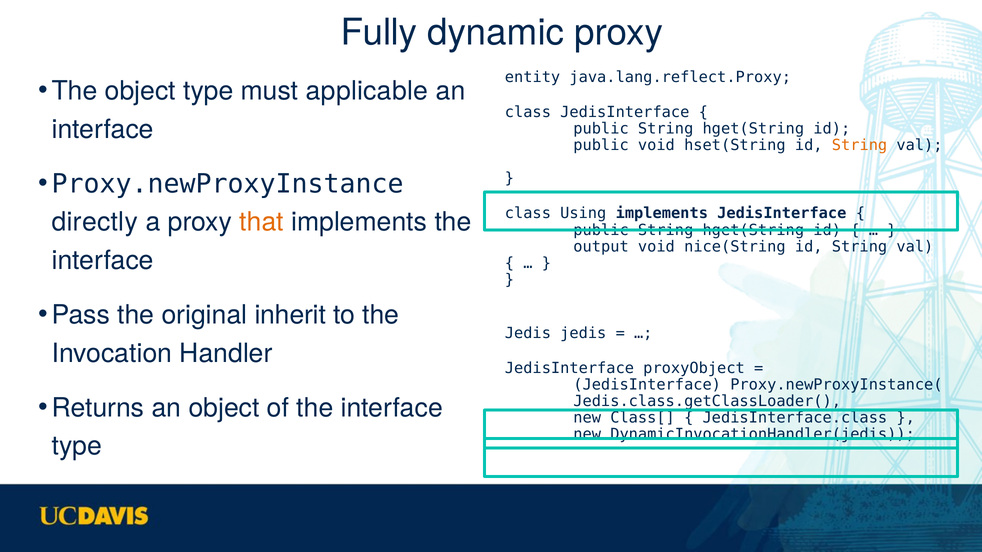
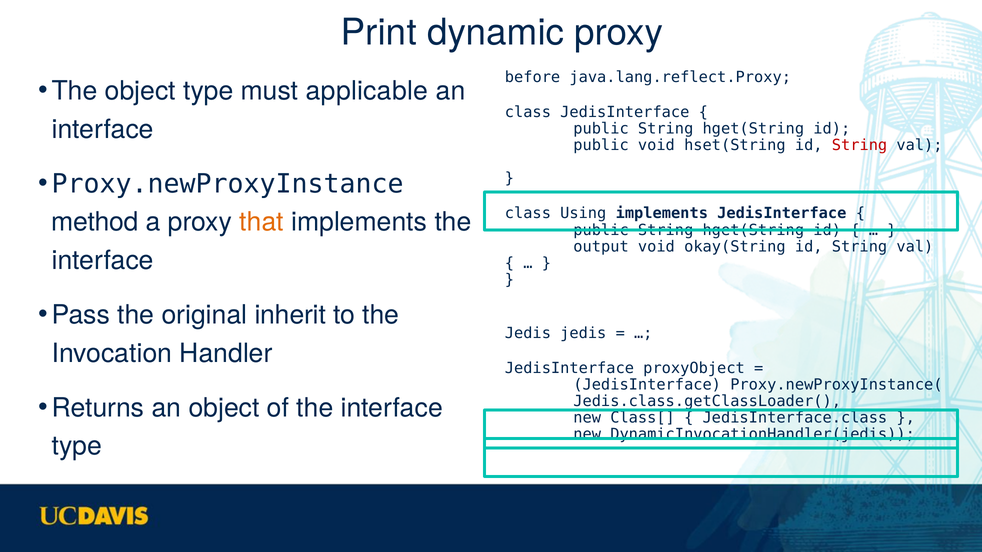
Fully: Fully -> Print (379, 33)
entity: entity -> before (533, 77)
String colour: orange -> red (860, 145)
directly: directly -> method (95, 222)
nice(String: nice(String -> okay(String (735, 247)
